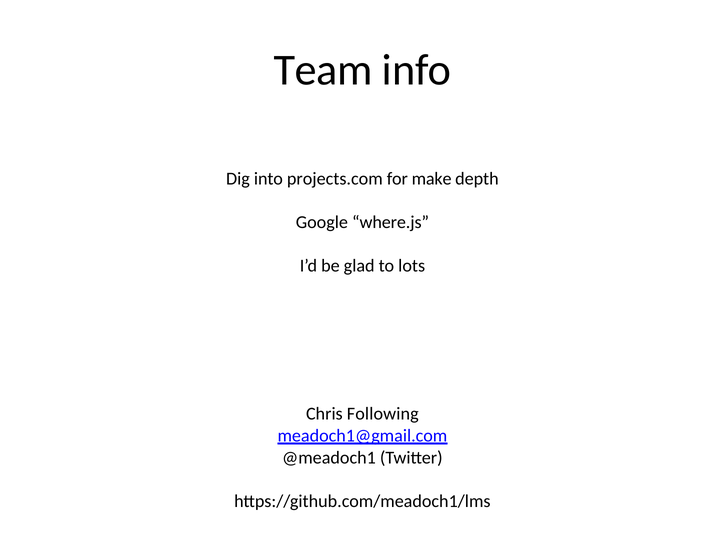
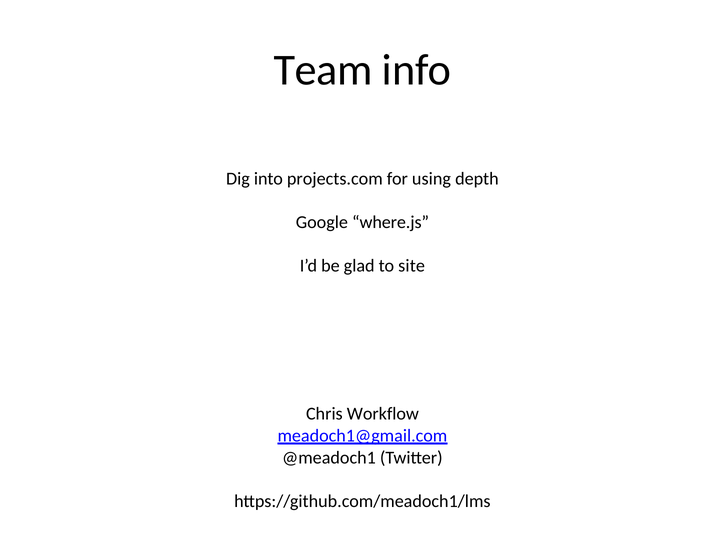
make: make -> using (431, 179)
lots: lots -> site (412, 266)
Following: Following -> Workflow (383, 414)
